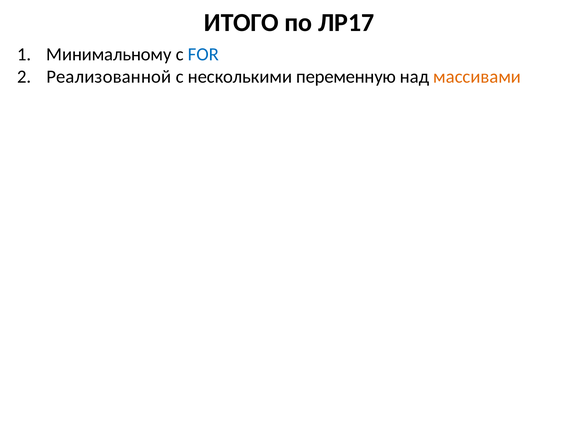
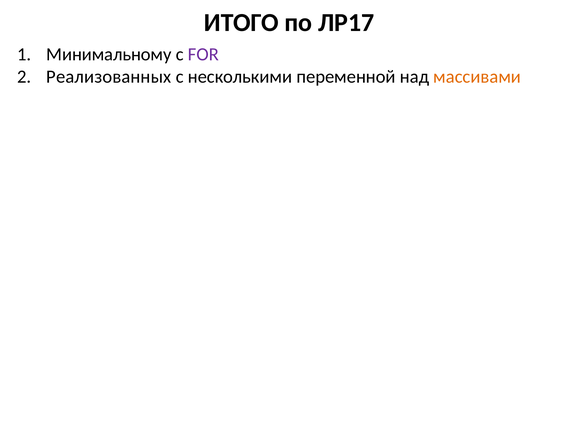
FOR colour: blue -> purple (203, 54)
Реализованной: Реализованной -> Реализованных (109, 77)
переменную: переменную -> переменной (346, 77)
